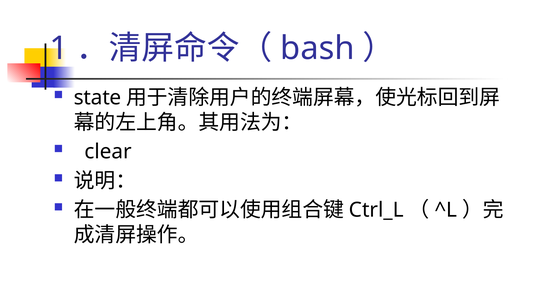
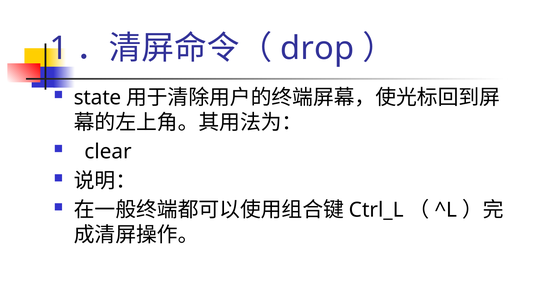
bash: bash -> drop (317, 48)
